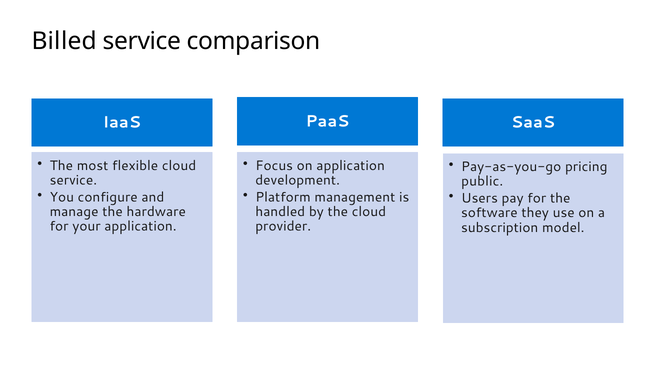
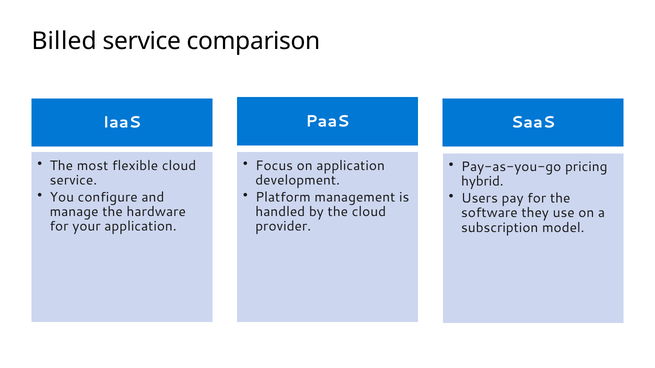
public: public -> hybrid (482, 182)
